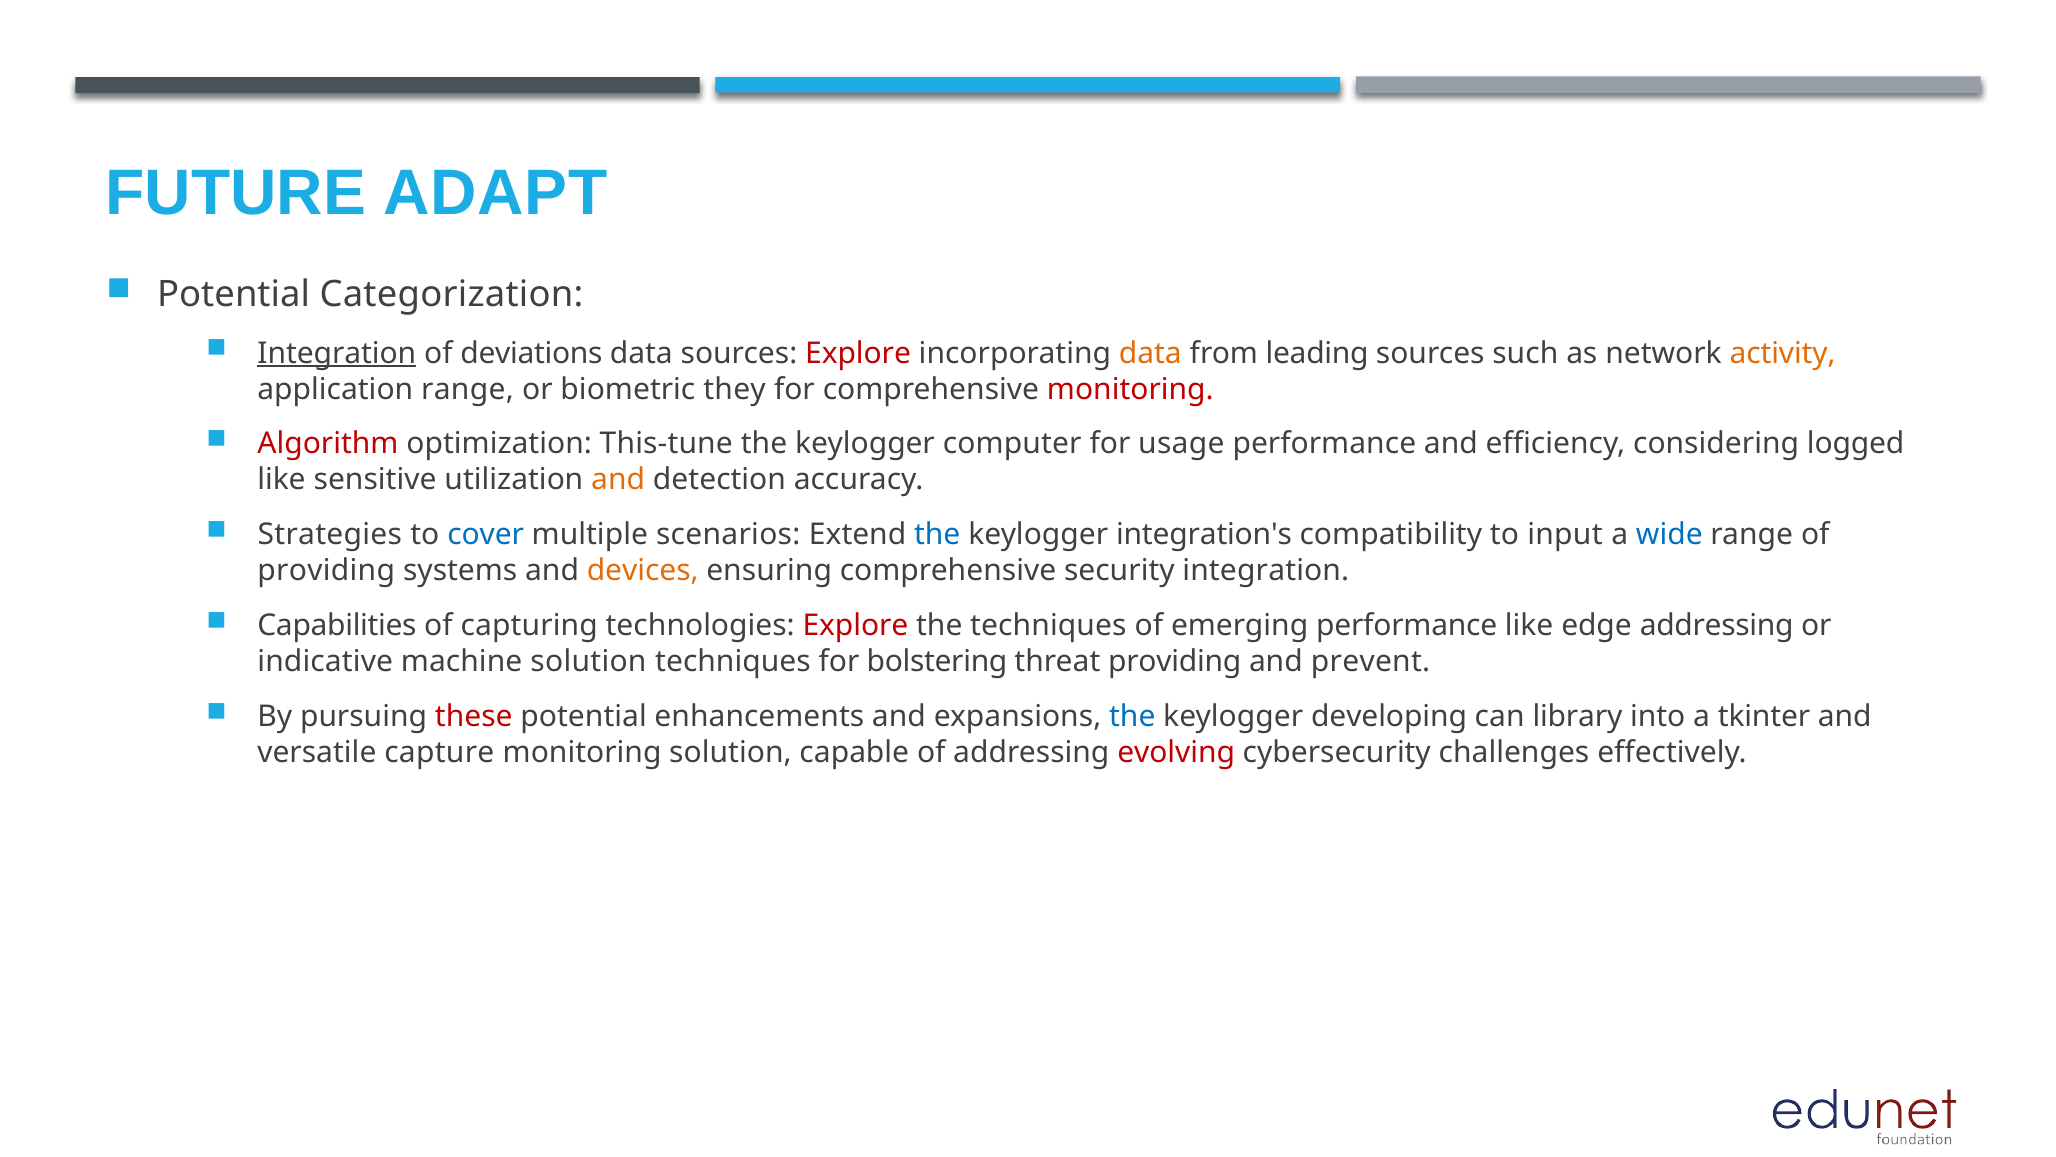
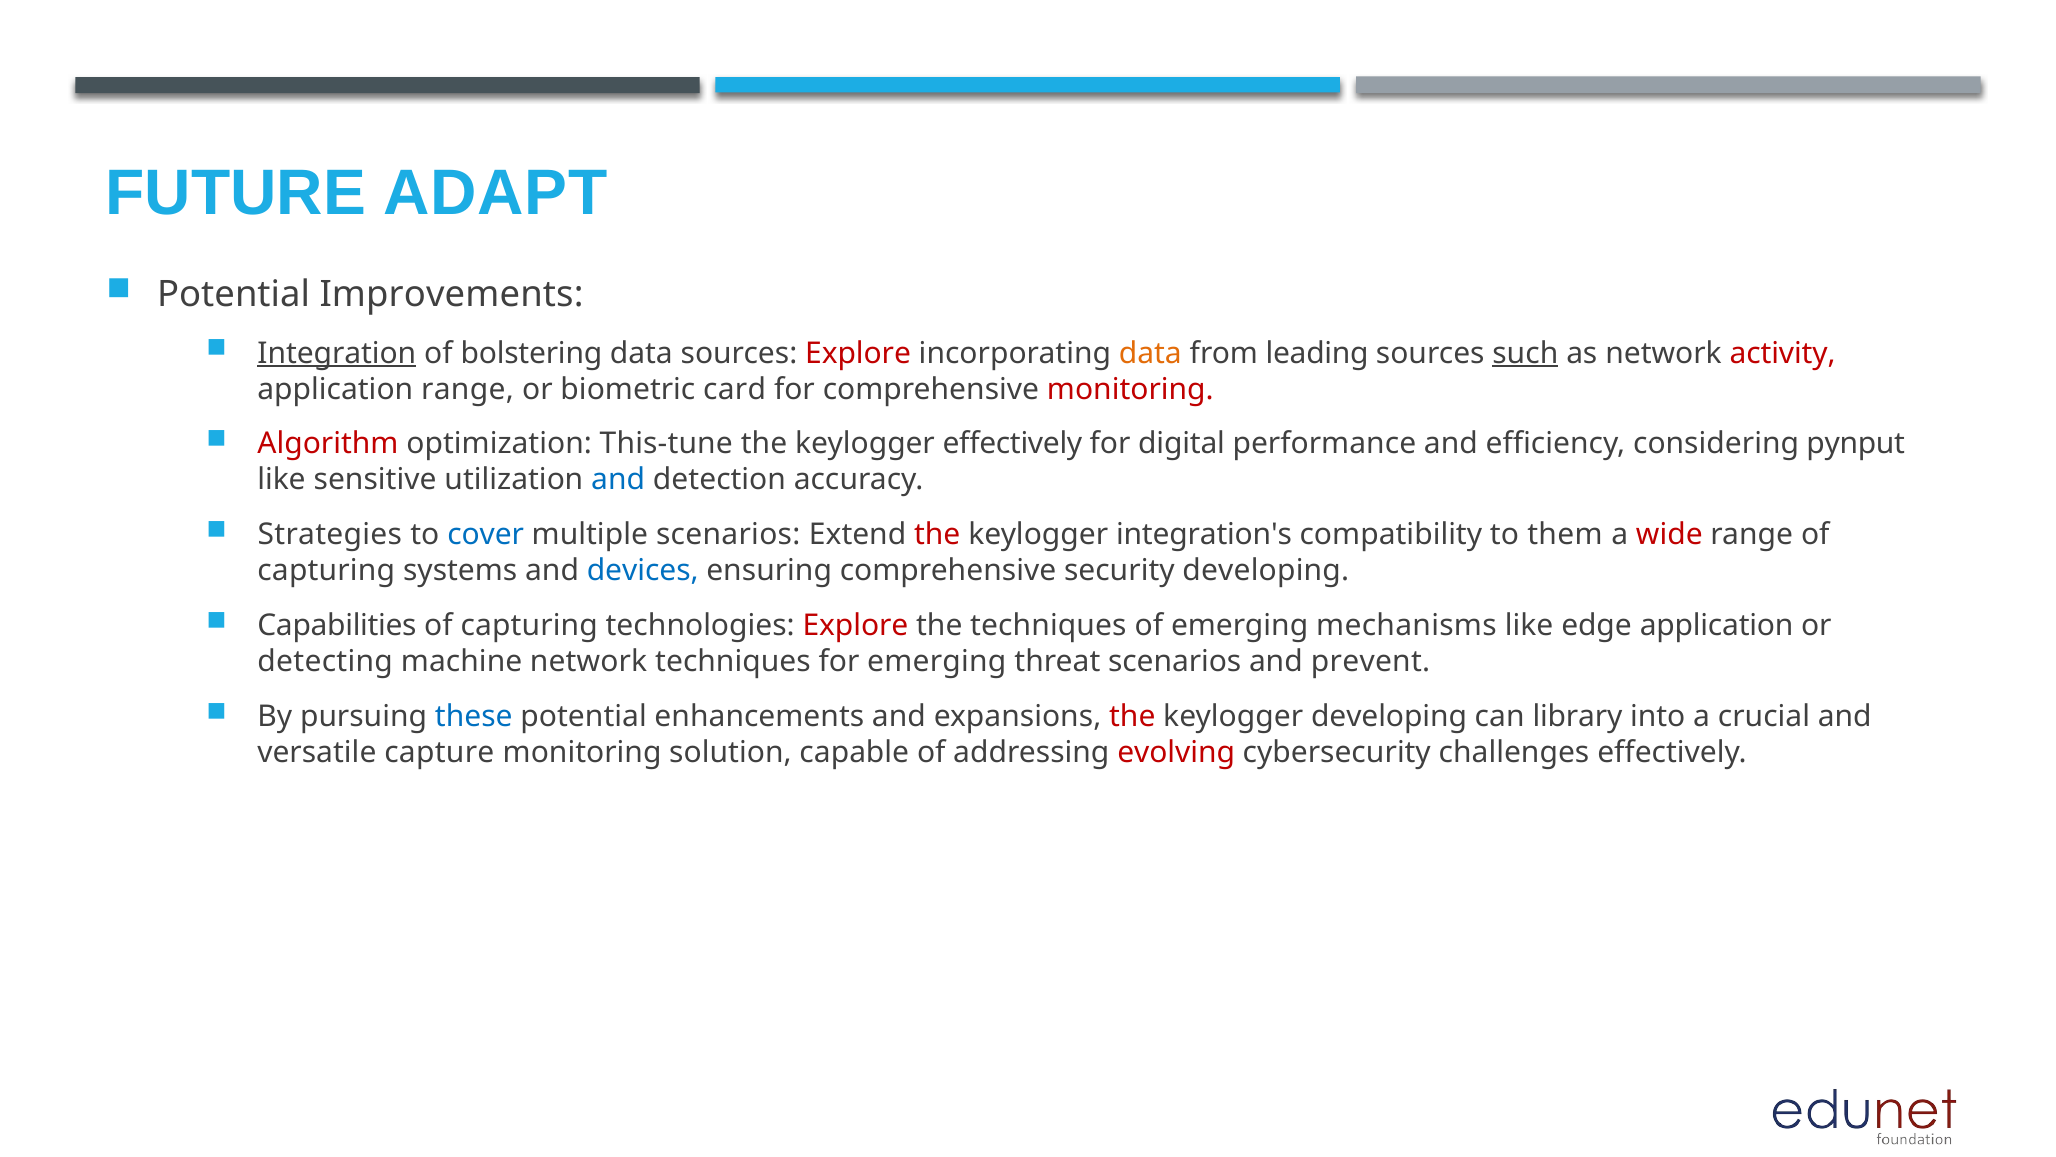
Categorization: Categorization -> Improvements (452, 295)
deviations: deviations -> bolstering (531, 353)
such underline: none -> present (1525, 353)
activity colour: orange -> red (1783, 353)
they: they -> card (735, 389)
keylogger computer: computer -> effectively (1012, 444)
usage: usage -> digital (1182, 444)
logged: logged -> pynput (1856, 444)
and colour: orange -> blue (618, 480)
the colour: blue -> red (937, 535)
input: input -> them (1565, 535)
wide colour: blue -> red (1669, 535)
providing: providing -> capturing (326, 571)
devices colour: orange -> blue (643, 571)
security integration: integration -> developing (1266, 571)
emerging performance: performance -> mechanisms (1406, 626)
edge addressing: addressing -> application (1717, 626)
indicative: indicative -> detecting (325, 662)
machine solution: solution -> network (589, 662)
for bolstering: bolstering -> emerging (937, 662)
threat providing: providing -> scenarios (1175, 662)
these colour: red -> blue (474, 716)
the colour: blue -> red (1132, 716)
tkinter: tkinter -> crucial (1764, 716)
